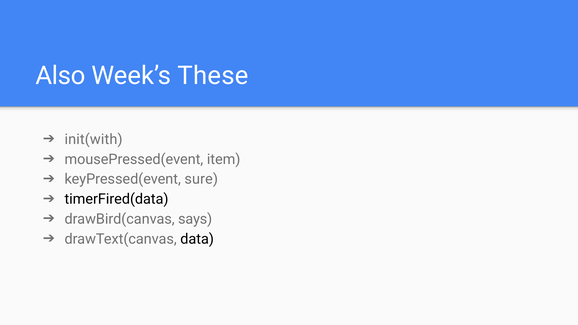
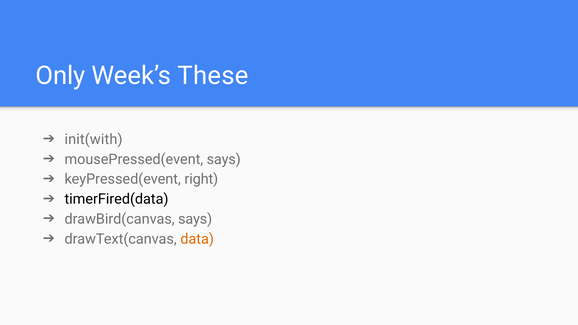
Also: Also -> Only (60, 76)
mousePressed(event item: item -> says (224, 159)
sure: sure -> right (201, 179)
data colour: black -> orange (197, 239)
